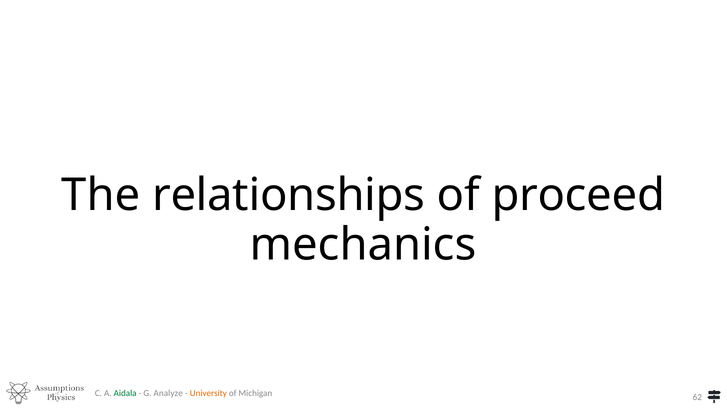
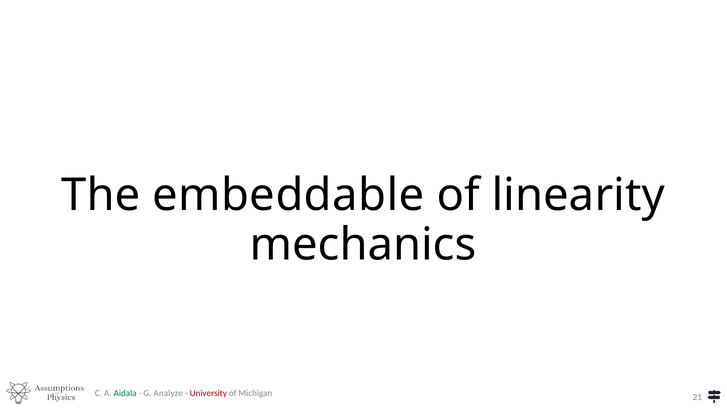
relationships: relationships -> embeddable (288, 195)
proceed: proceed -> linearity (578, 195)
University colour: orange -> red (208, 393)
62: 62 -> 21 (697, 397)
